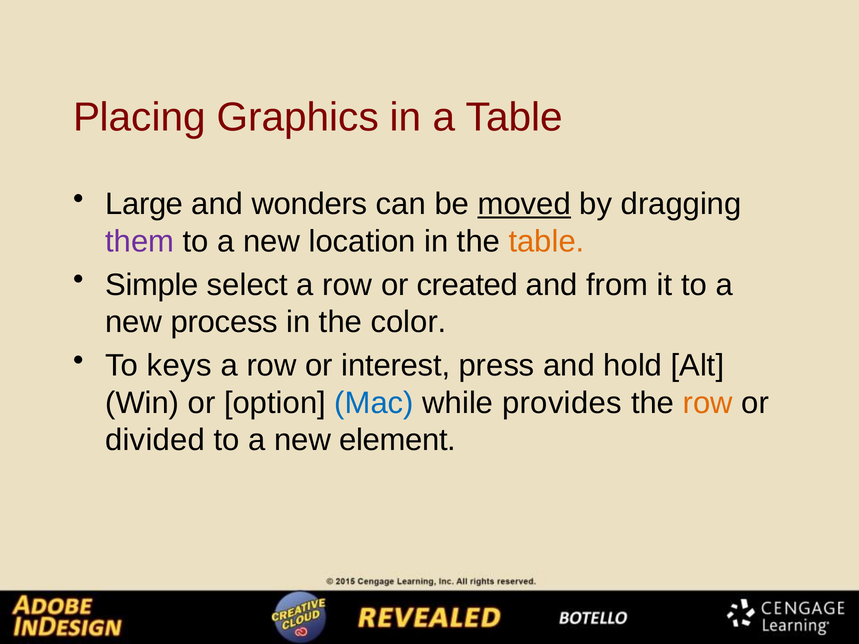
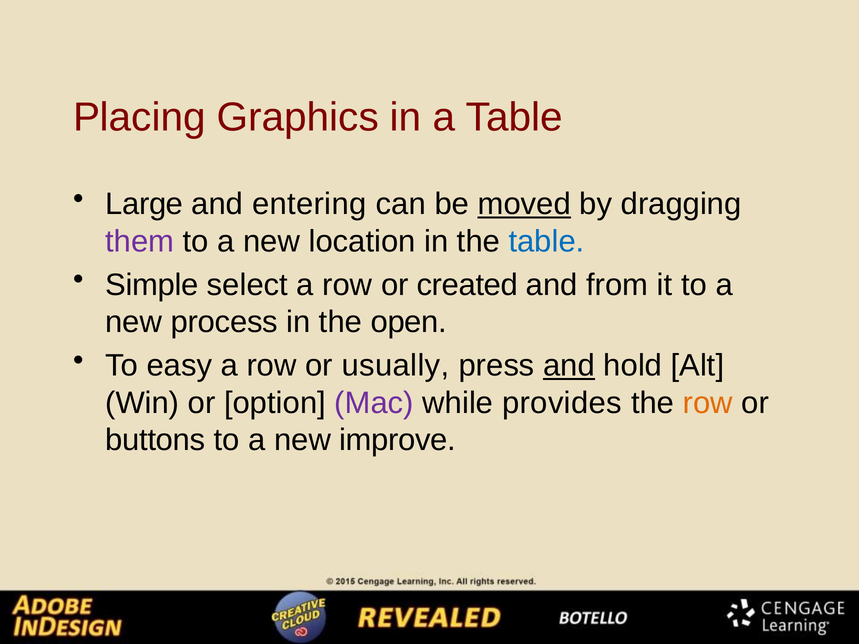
wonders: wonders -> entering (309, 204)
table colour: orange -> blue (547, 241)
color: color -> open (409, 322)
keys: keys -> easy (179, 366)
interest: interest -> usually (396, 366)
and underline: none -> present (569, 366)
Mac colour: blue -> purple (374, 403)
divided: divided -> buttons (155, 440)
element: element -> improve (398, 440)
